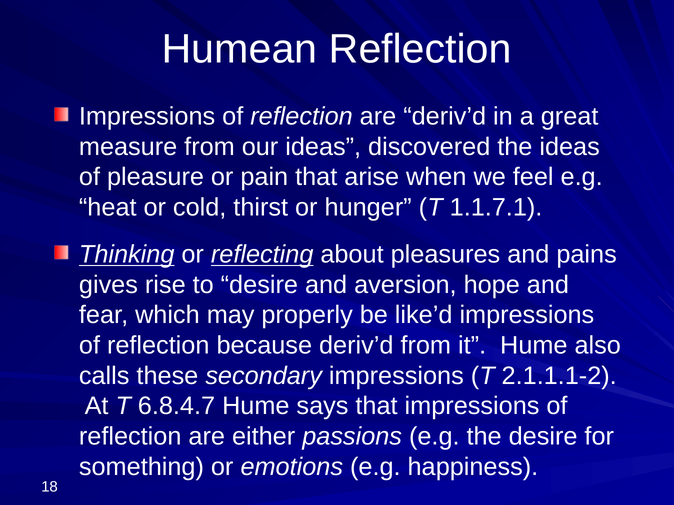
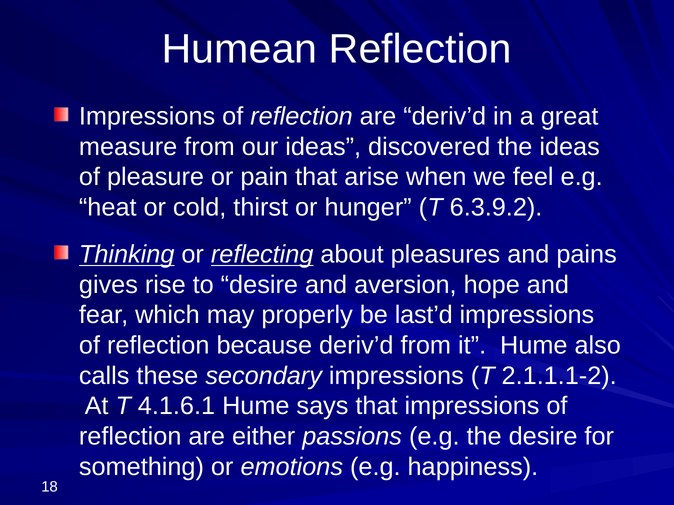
1.1.7.1: 1.1.7.1 -> 6.3.9.2 (496, 208)
like’d: like’d -> last’d (424, 315)
6.8.4.7: 6.8.4.7 -> 4.1.6.1 (176, 407)
